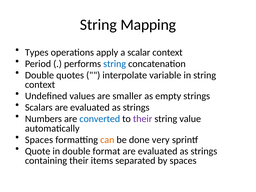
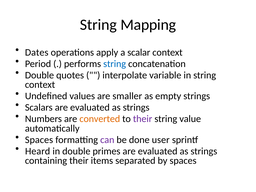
Types: Types -> Dates (37, 52)
converted colour: blue -> orange (100, 119)
can colour: orange -> purple (107, 140)
very: very -> user (161, 140)
Quote: Quote -> Heard (38, 151)
format: format -> primes (106, 151)
